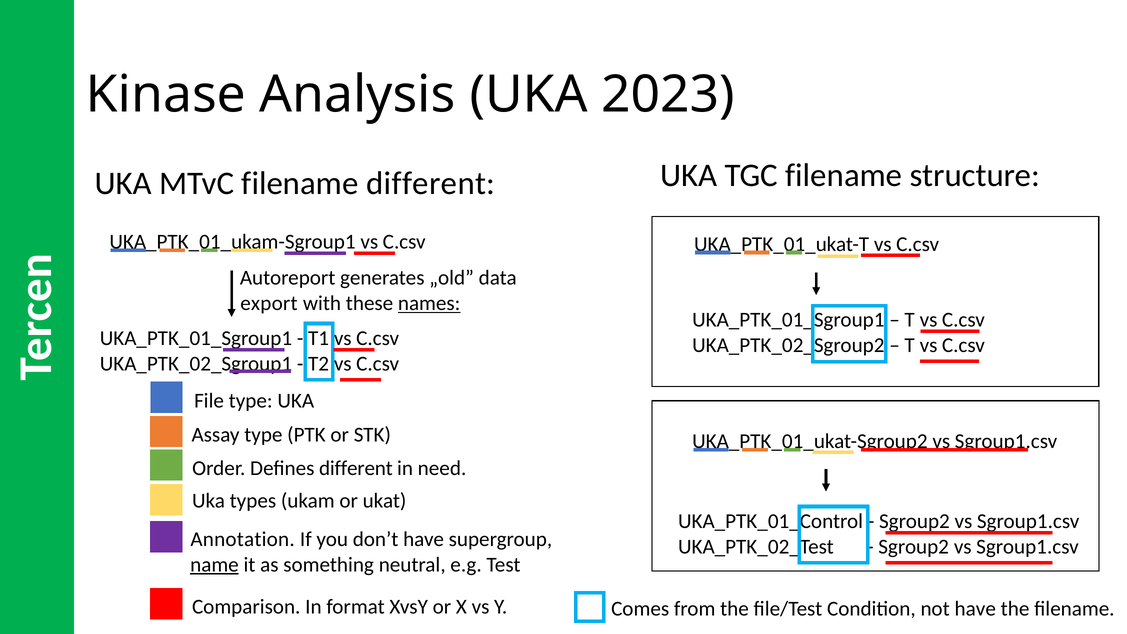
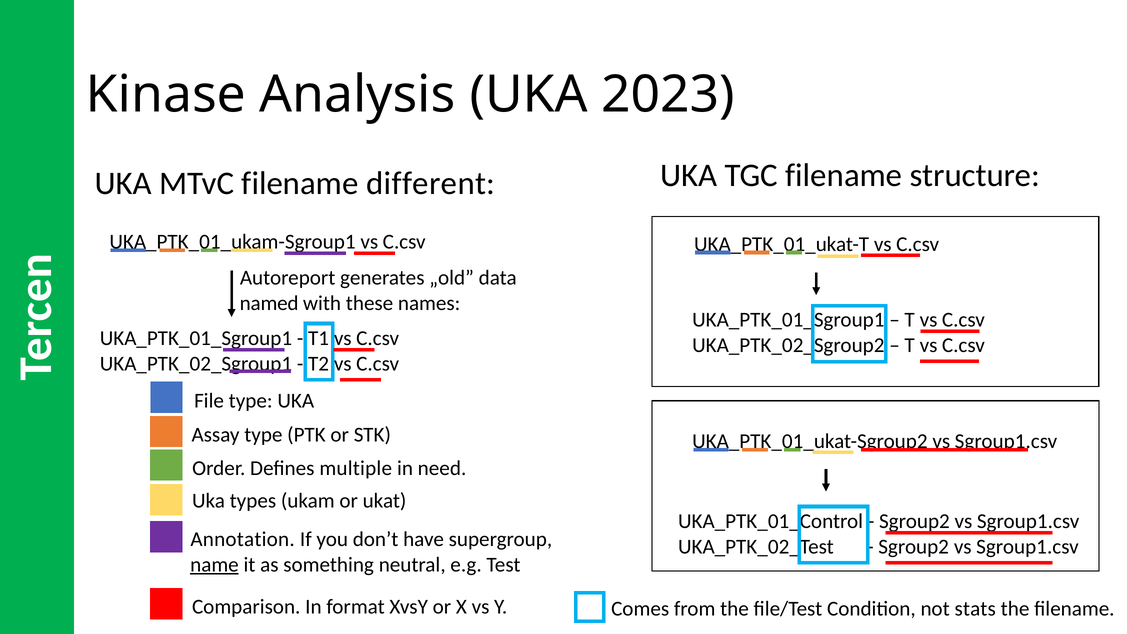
export: export -> named (269, 303)
names underline: present -> none (429, 303)
Defines different: different -> multiple (356, 468)
not have: have -> stats (975, 609)
